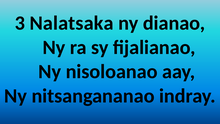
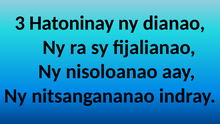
Nalatsaka: Nalatsaka -> Hatoninay (72, 23)
